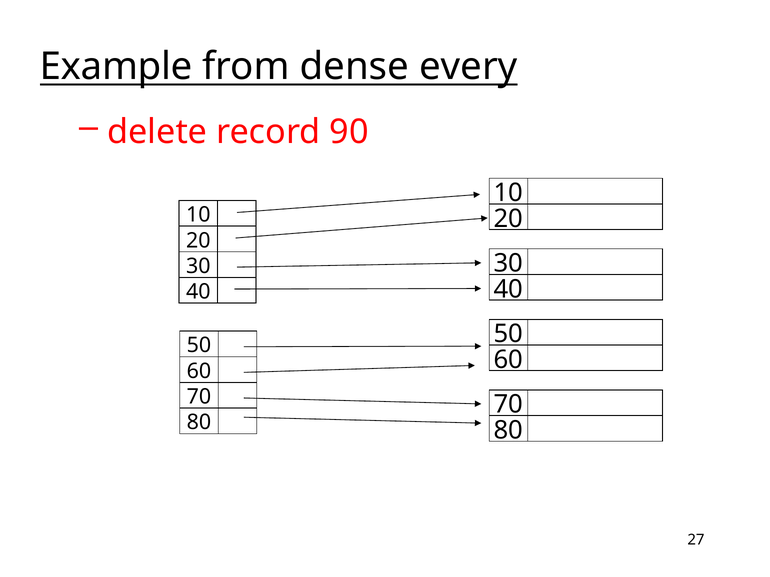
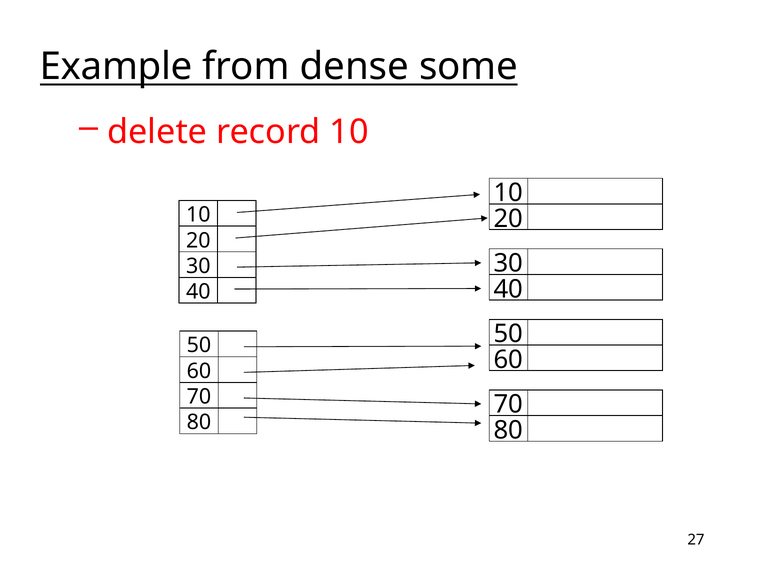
every: every -> some (468, 67)
record 90: 90 -> 10 (349, 132)
